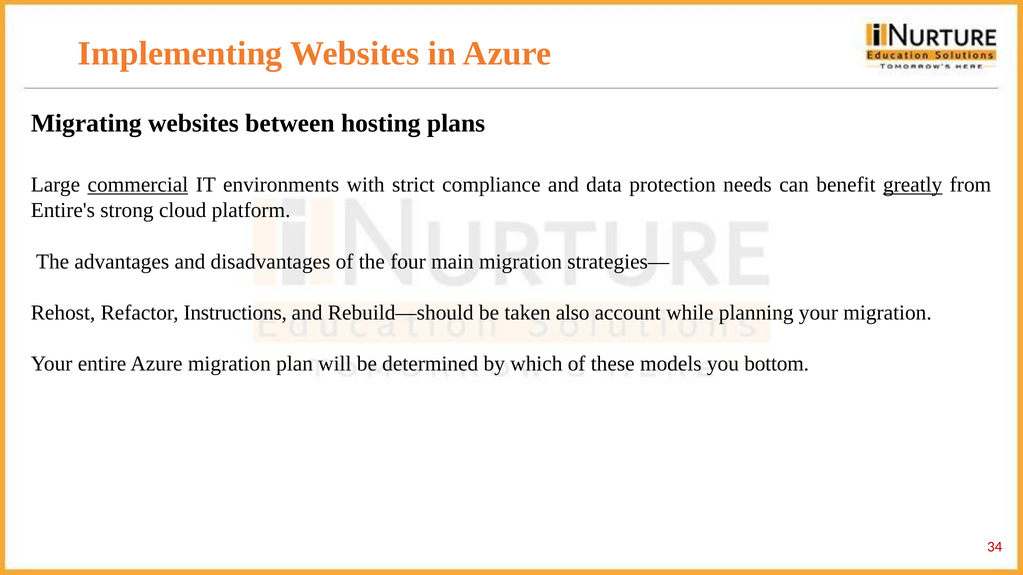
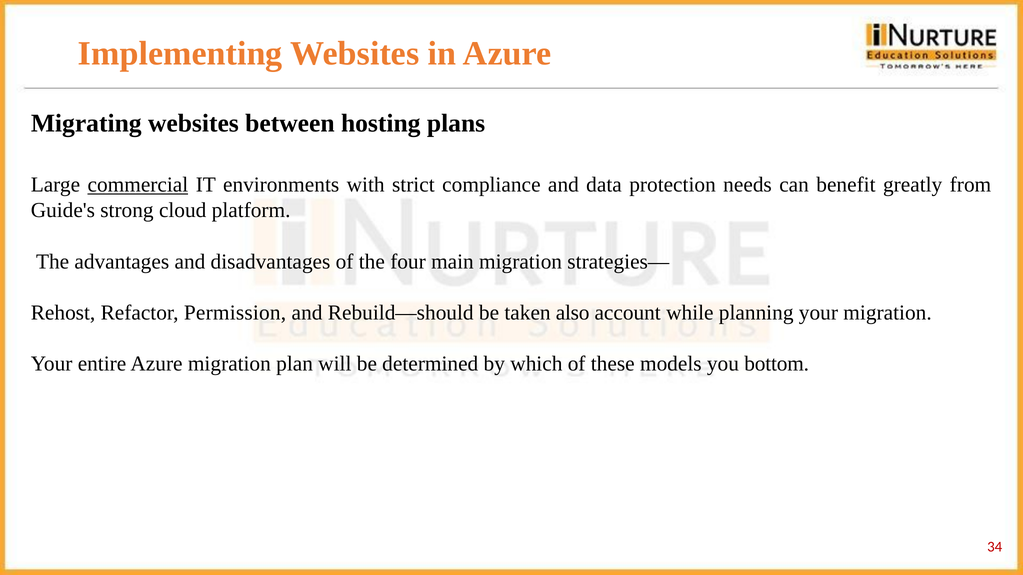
greatly underline: present -> none (913, 185)
Entire's: Entire's -> Guide's (63, 211)
Instructions: Instructions -> Permission (235, 313)
